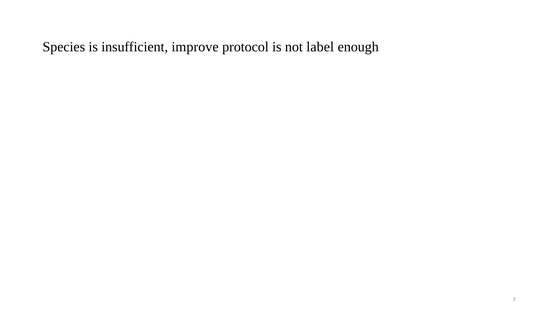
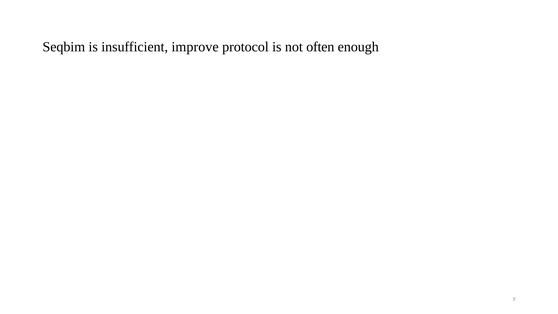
Species: Species -> Seqbim (64, 47)
label: label -> often (320, 47)
